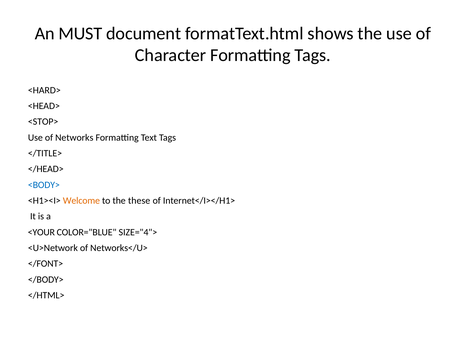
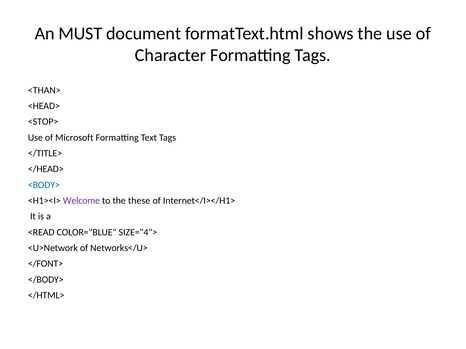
<HARD>: <HARD> -> <THAN> (44, 90)
Networks: Networks -> Microsoft (74, 138)
Welcome colour: orange -> purple (81, 201)
<YOUR: <YOUR -> <READ (41, 233)
